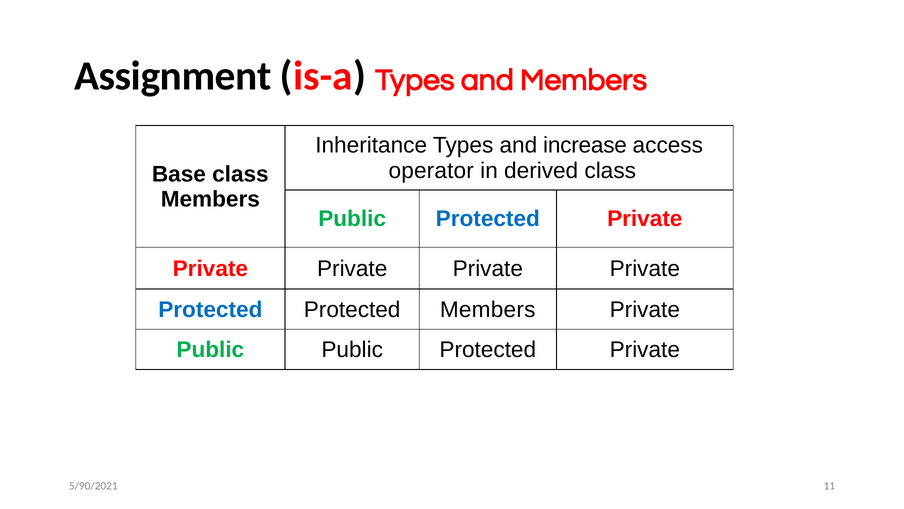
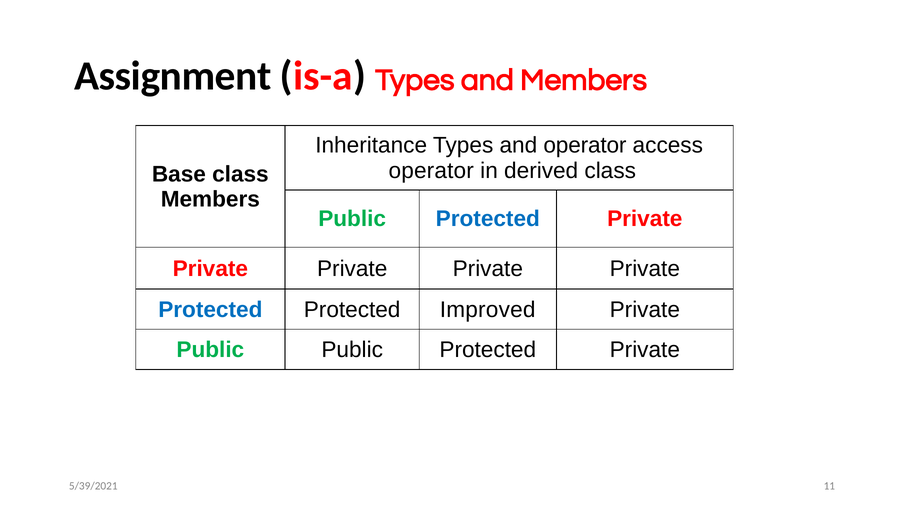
and increase: increase -> operator (585, 145)
Protected Members: Members -> Improved (488, 309)
5/90/2021: 5/90/2021 -> 5/39/2021 (93, 486)
